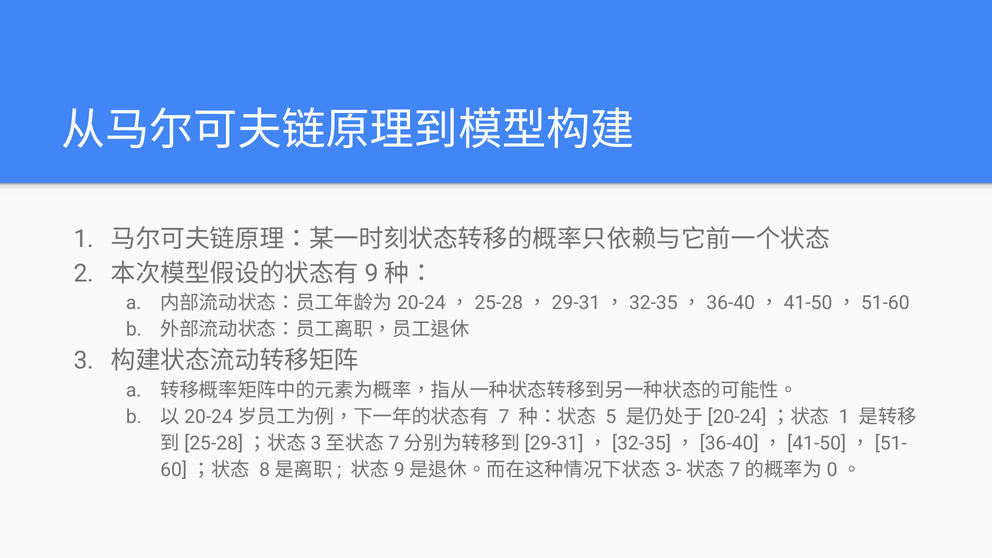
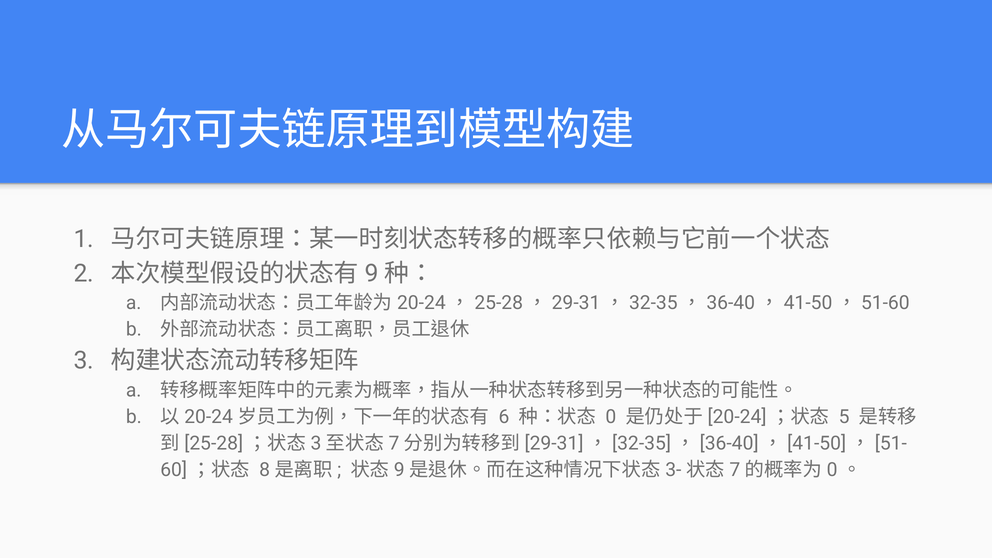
7: 7 -> 6 (504, 417)
5: 5 -> 0 (611, 417)
1: 1 -> 5 (844, 417)
